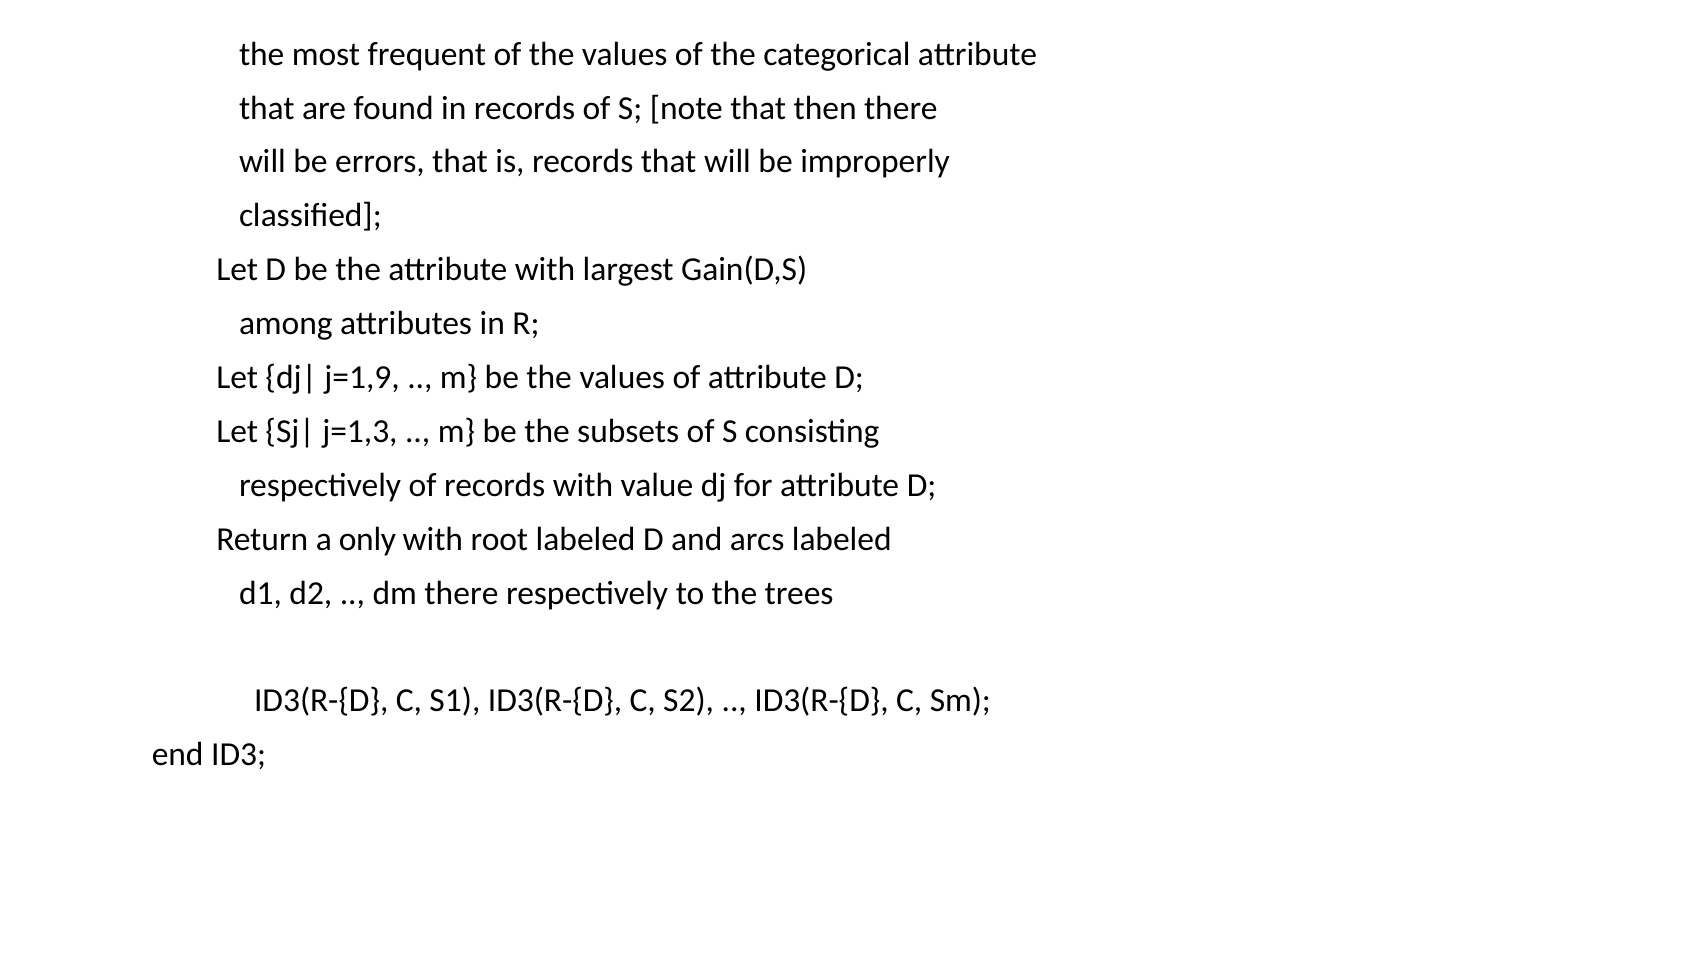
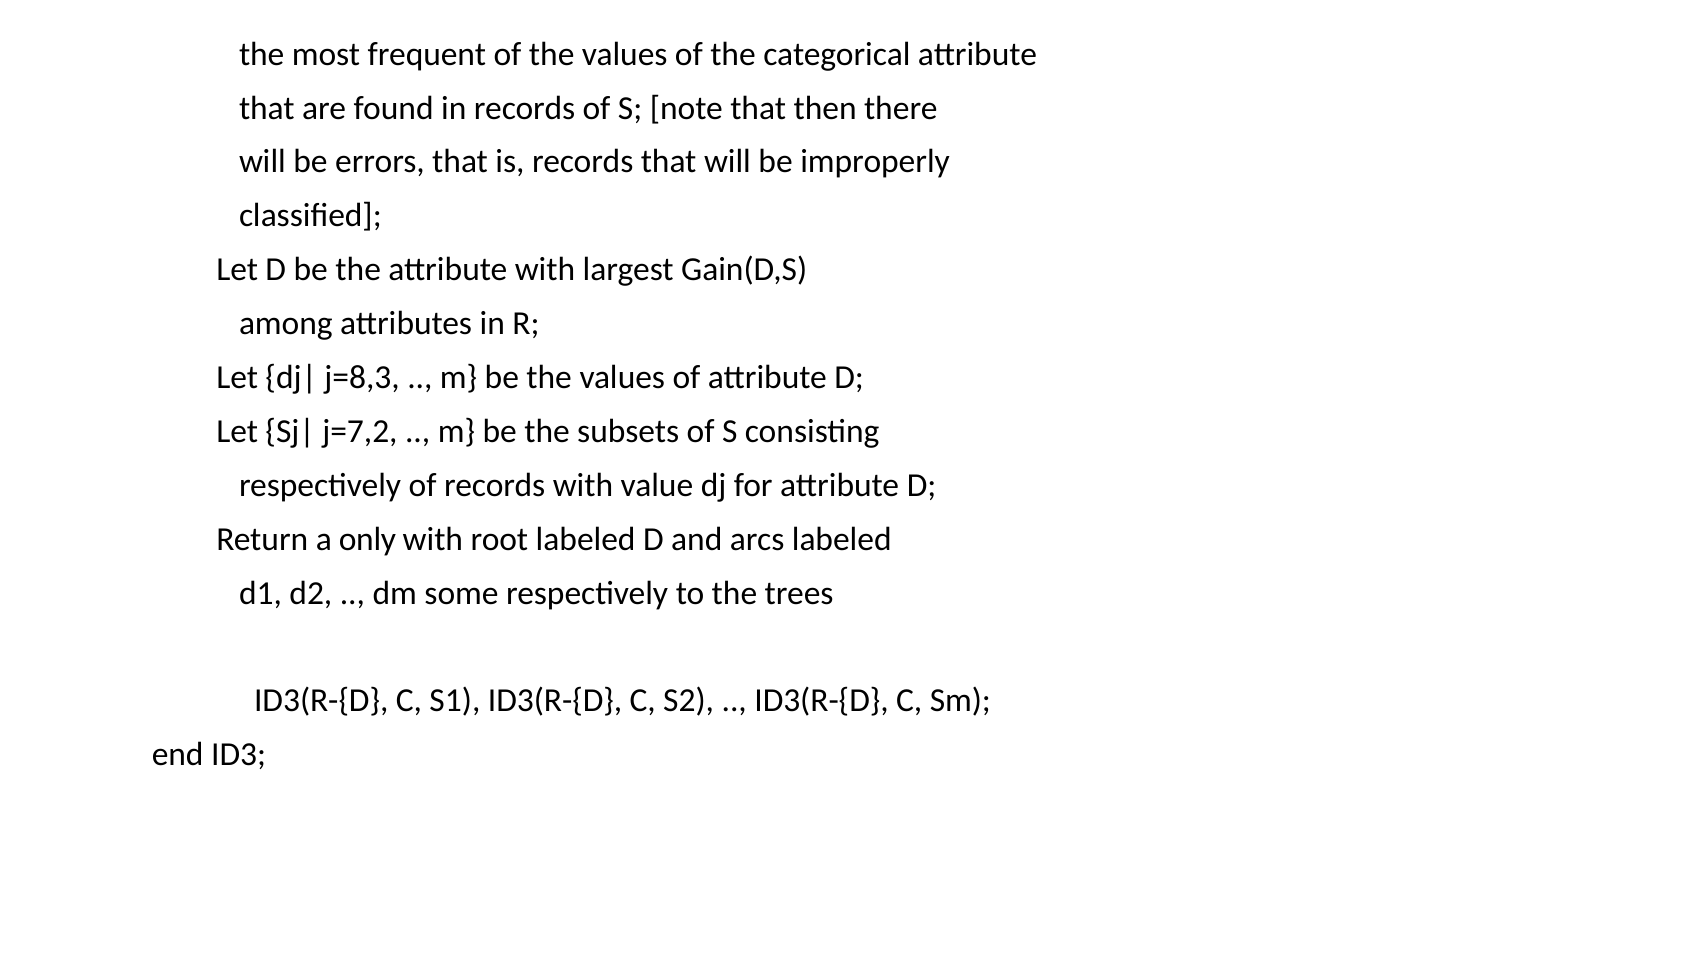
j=1,9: j=1,9 -> j=8,3 (362, 378)
j=1,3: j=1,3 -> j=7,2 (360, 432)
dm there: there -> some (462, 593)
